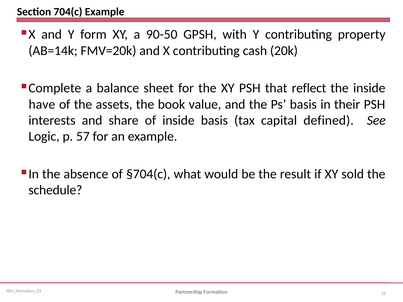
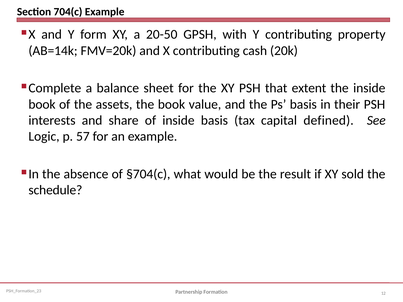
90-50: 90-50 -> 20-50 (162, 35)
reflect: reflect -> extent (309, 88)
have: have -> book (42, 104)
